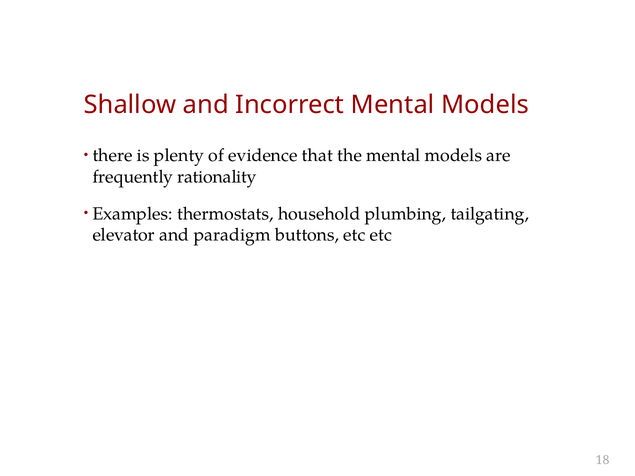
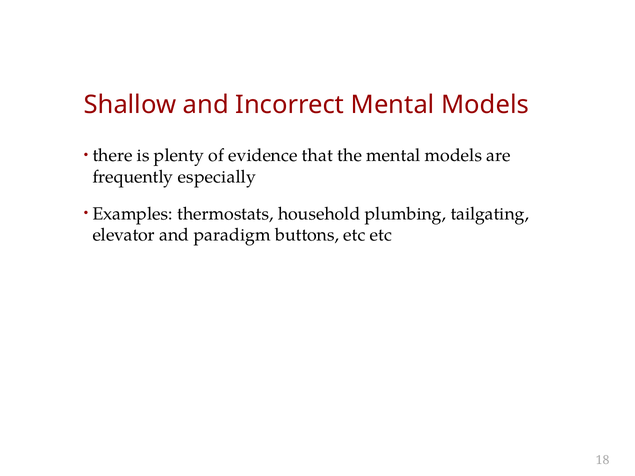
rationality: rationality -> especially (217, 177)
